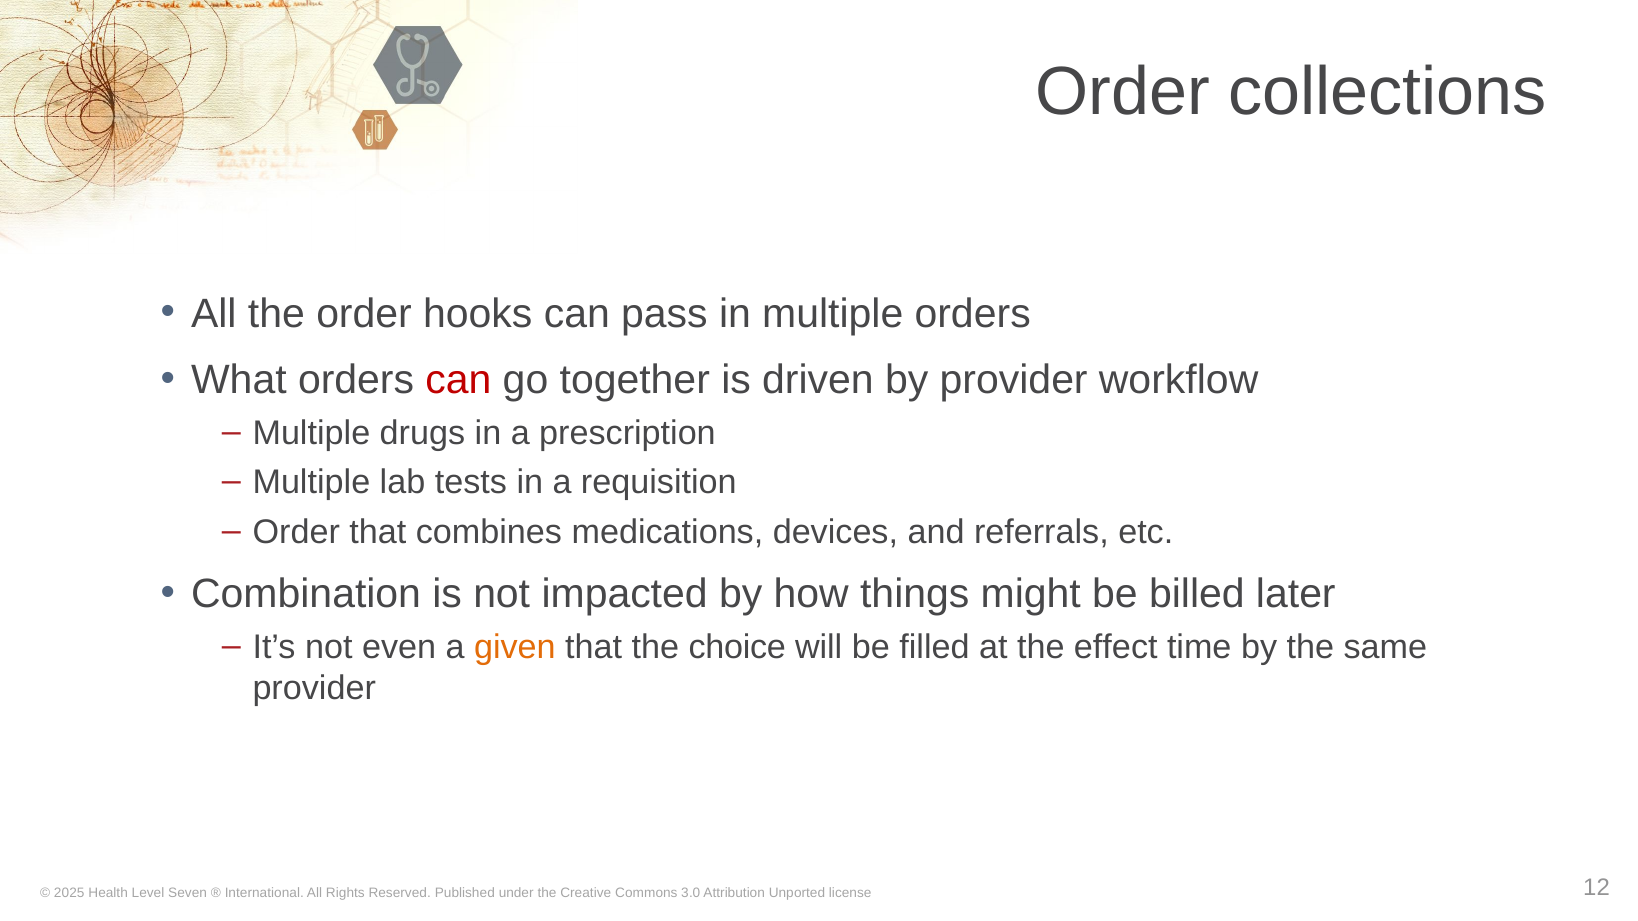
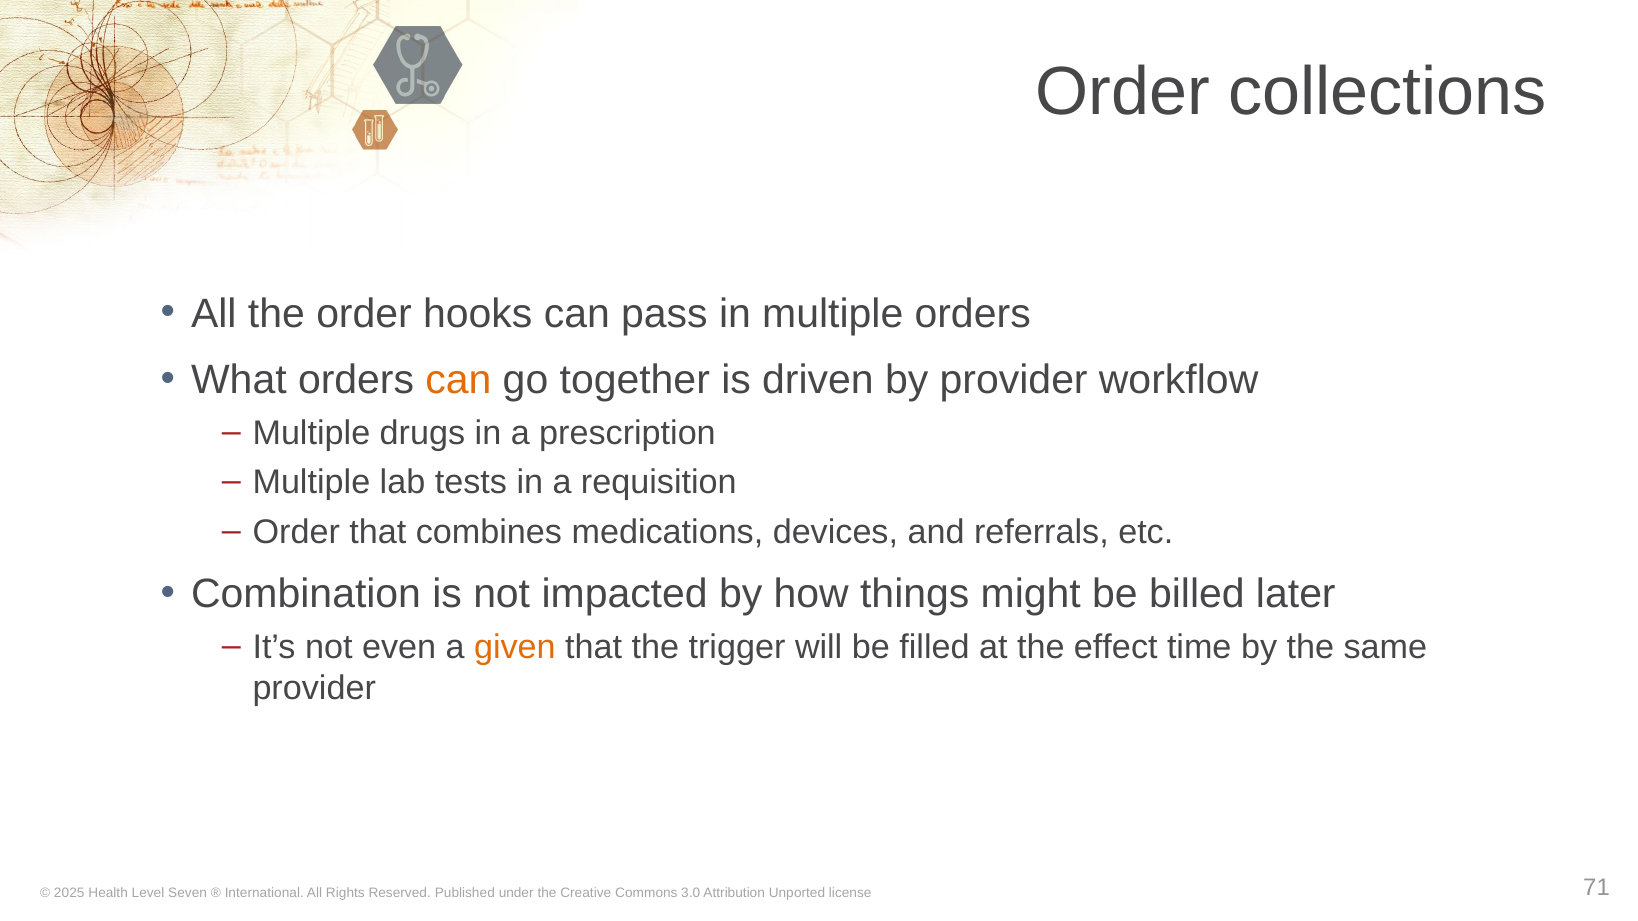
can colour: red -> orange (458, 380)
choice: choice -> trigger (737, 648)
12: 12 -> 71 (1597, 888)
